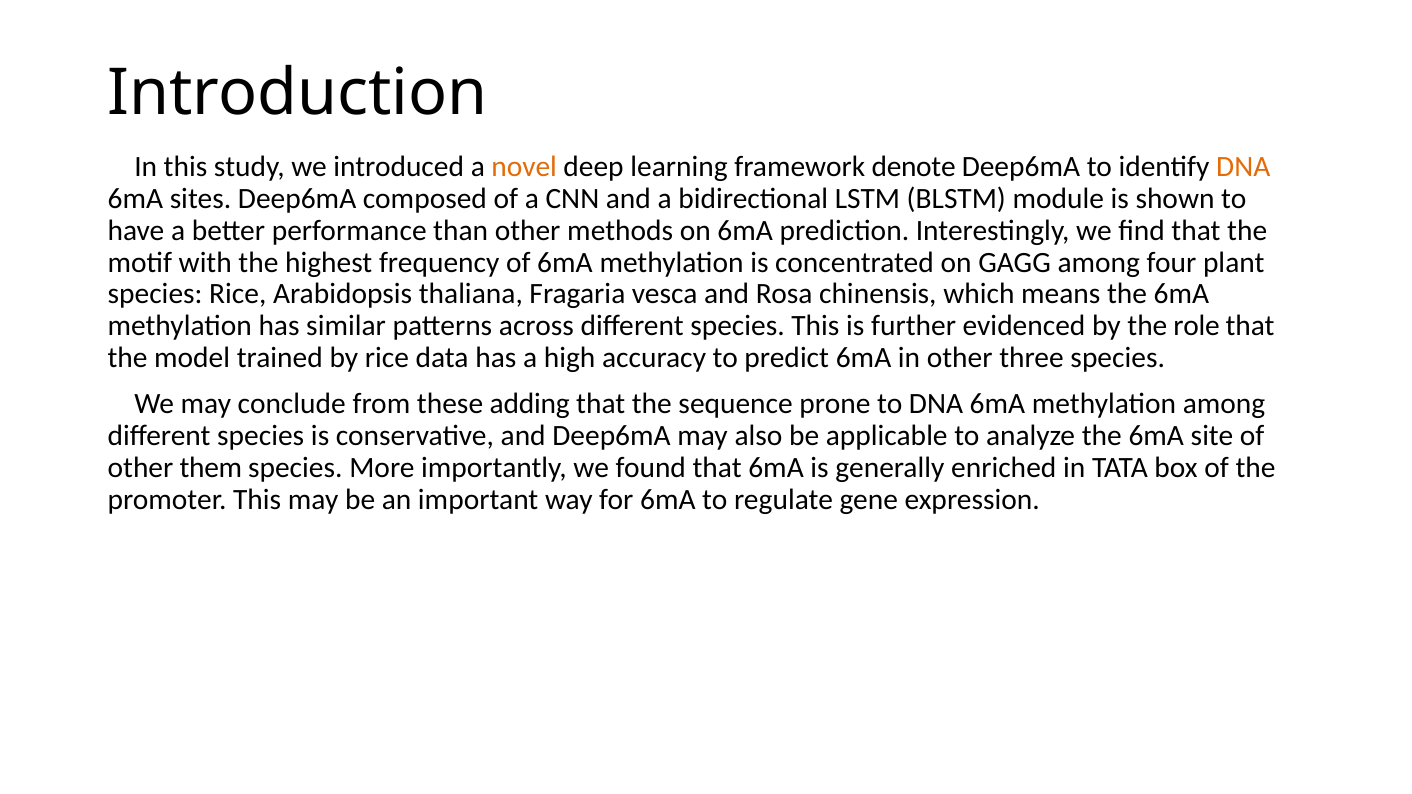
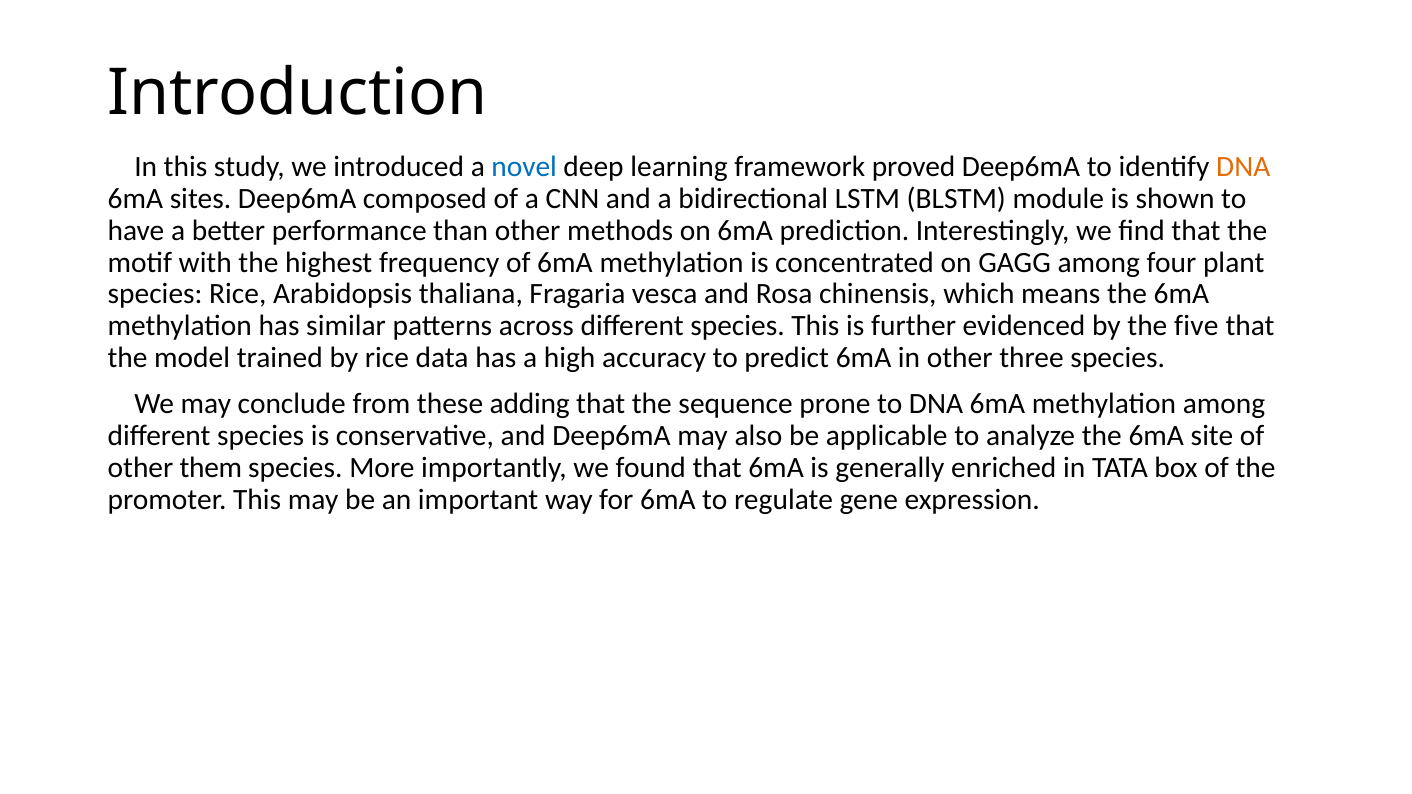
novel colour: orange -> blue (524, 167)
denote: denote -> proved (914, 167)
role: role -> five (1196, 326)
